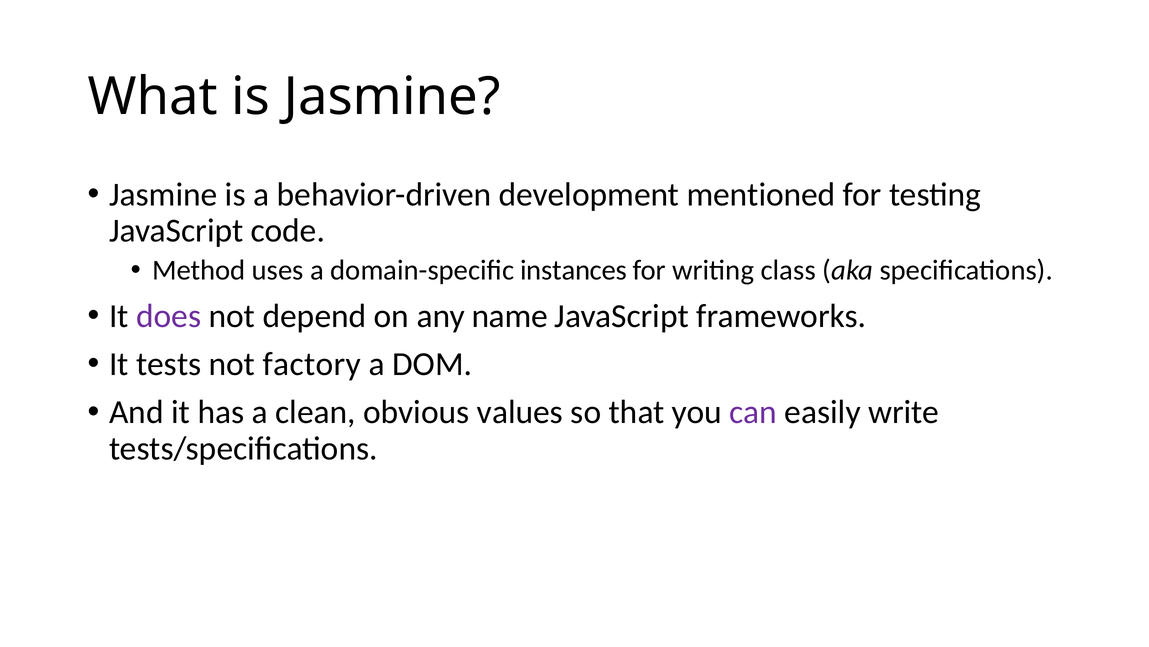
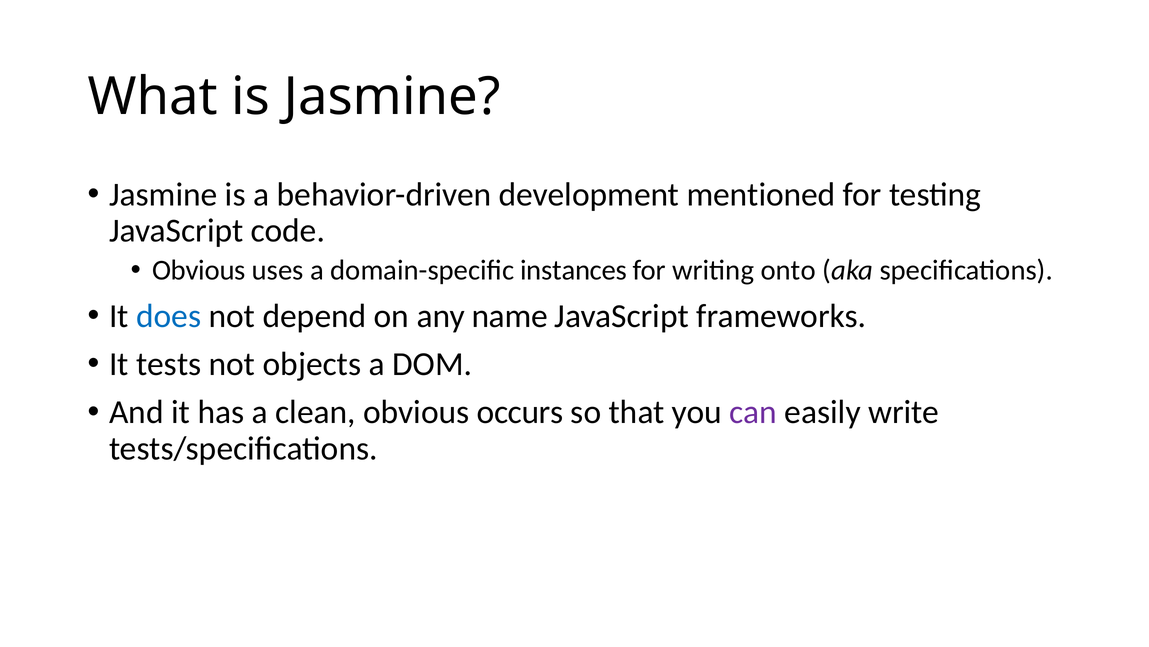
Method: Method -> Obvious (199, 270)
class: class -> onto (788, 270)
does colour: purple -> blue (169, 316)
factory: factory -> objects (312, 364)
values: values -> occurs (520, 412)
